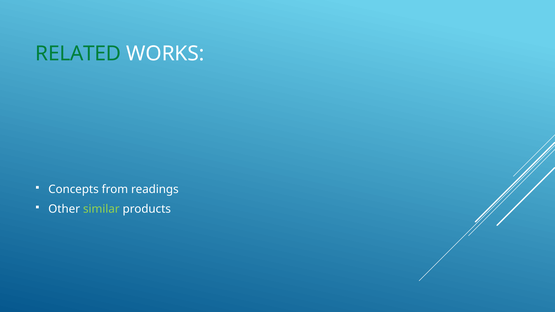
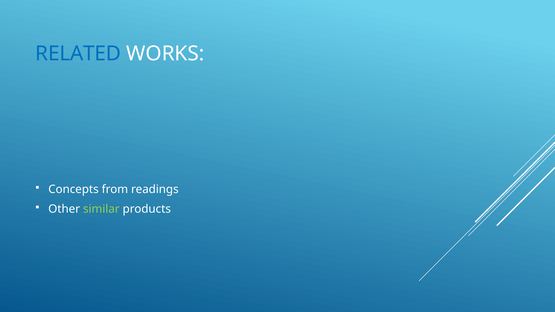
RELATED colour: green -> blue (78, 54)
